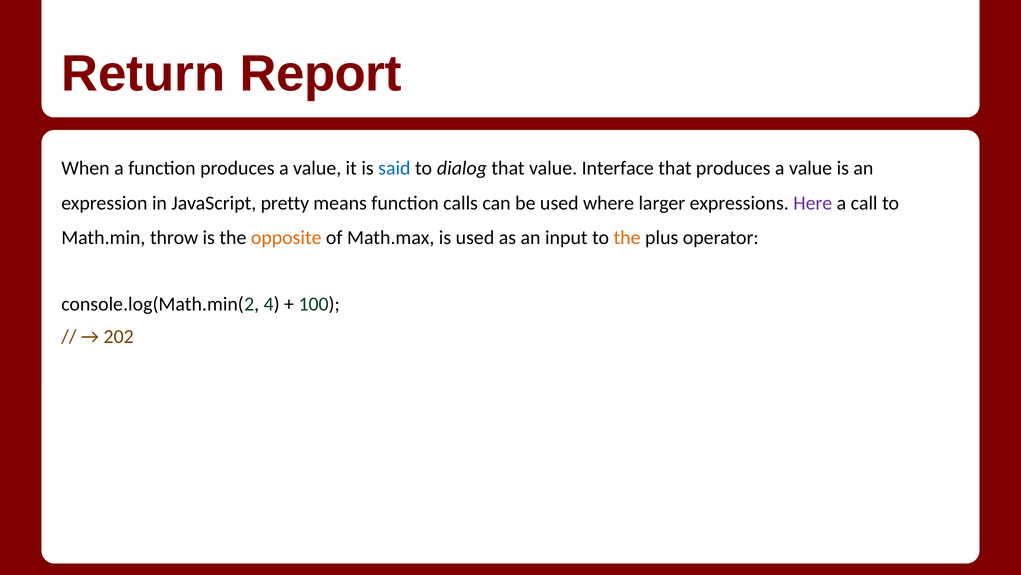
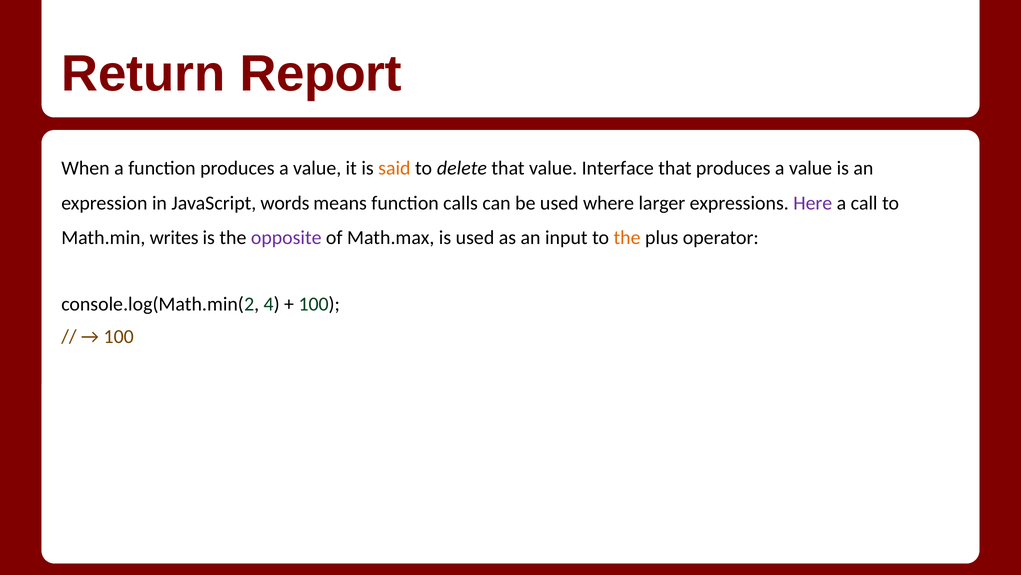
said colour: blue -> orange (394, 168)
dialog: dialog -> delete (462, 168)
pretty: pretty -> words (285, 203)
throw: throw -> writes (174, 237)
opposite colour: orange -> purple (286, 237)
202: 202 -> 100 (119, 336)
